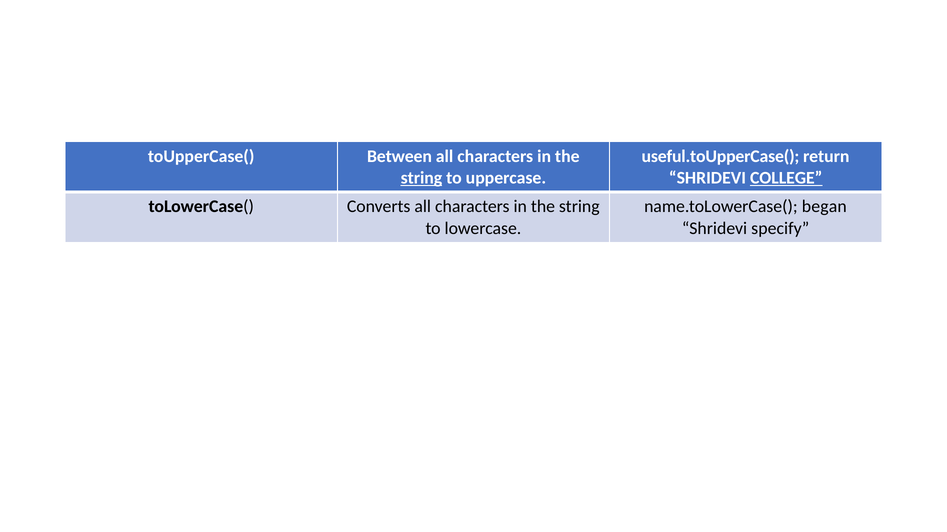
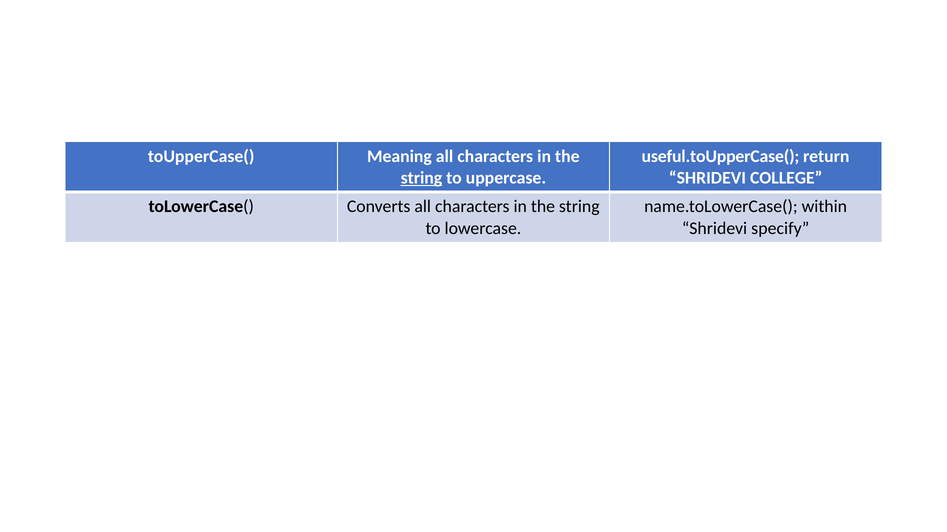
Between: Between -> Meaning (399, 156)
COLLEGE underline: present -> none (786, 178)
began: began -> within (824, 207)
